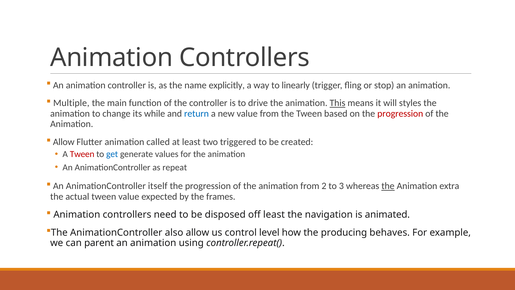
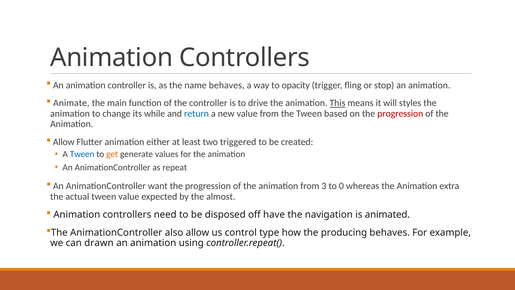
name explicitly: explicitly -> behaves (227, 85)
linearly: linearly -> opacity (296, 85)
Multiple: Multiple -> Animate (71, 103)
called: called -> either (158, 142)
Tween colour: red -> blue (82, 154)
get colour: blue -> orange (112, 154)
itself: itself -> want (158, 186)
2: 2 -> 3 (324, 186)
3: 3 -> 0 (341, 186)
the underline: present -> none (388, 186)
frames: frames -> almost (221, 196)
off least: least -> have (274, 214)
level: level -> type (269, 232)
parent: parent -> drawn (99, 243)
